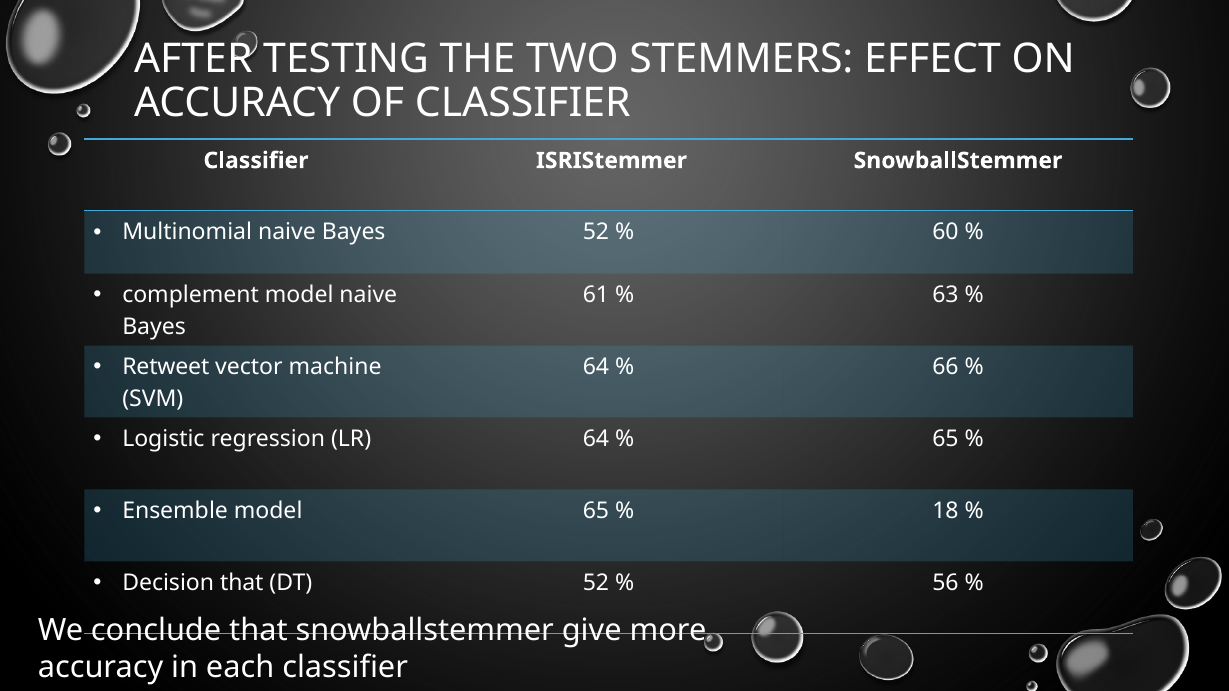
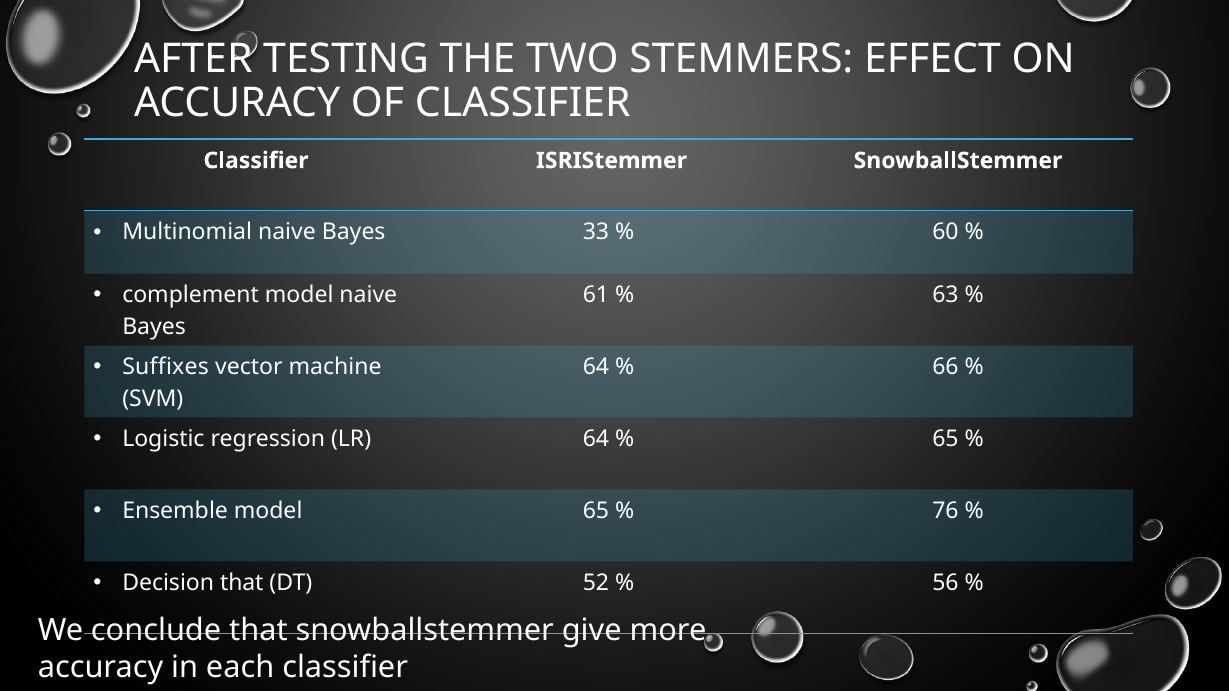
Bayes 52: 52 -> 33 (596, 232)
Retweet: Retweet -> Suffixes (166, 367)
18: 18 -> 76 (945, 511)
